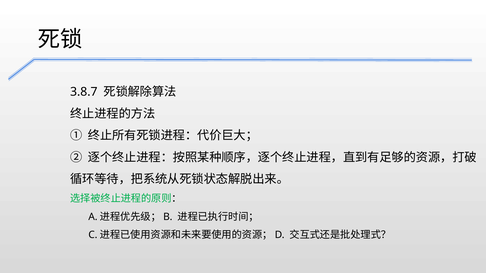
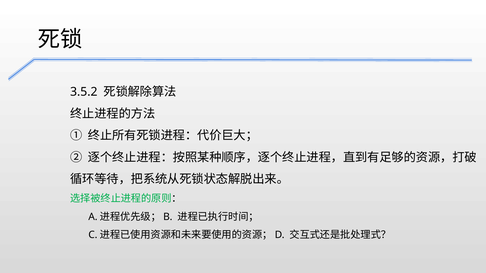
3.8.7: 3.8.7 -> 3.5.2 (84, 92)
